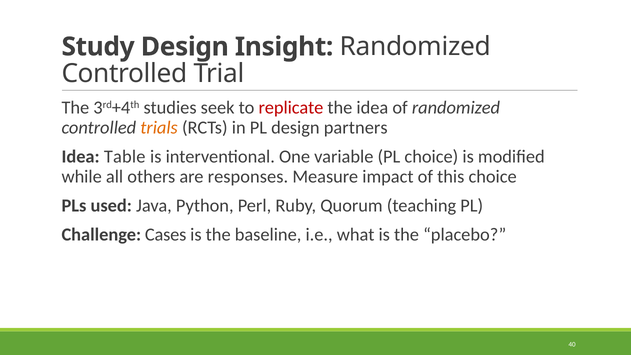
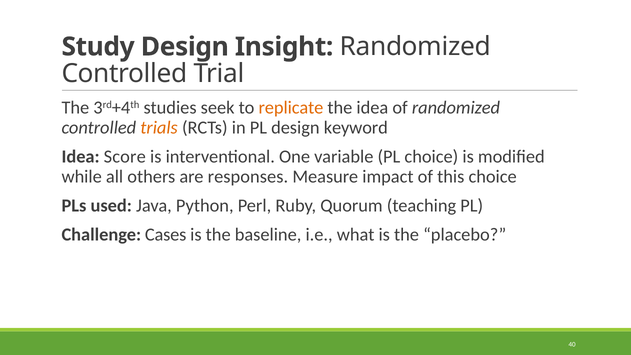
replicate colour: red -> orange (291, 108)
partners: partners -> keyword (356, 128)
Table: Table -> Score (125, 157)
